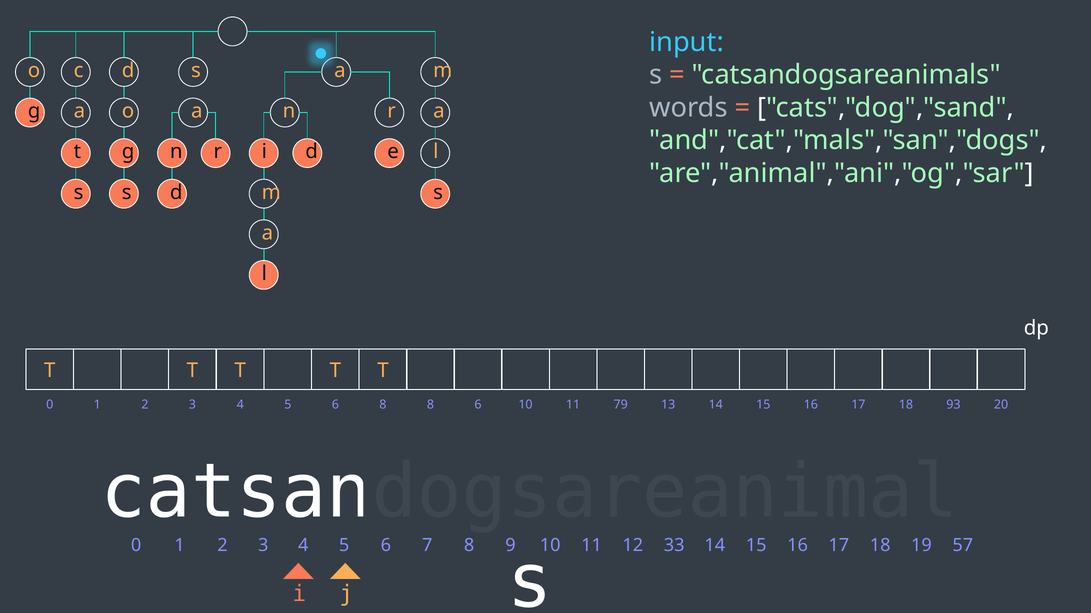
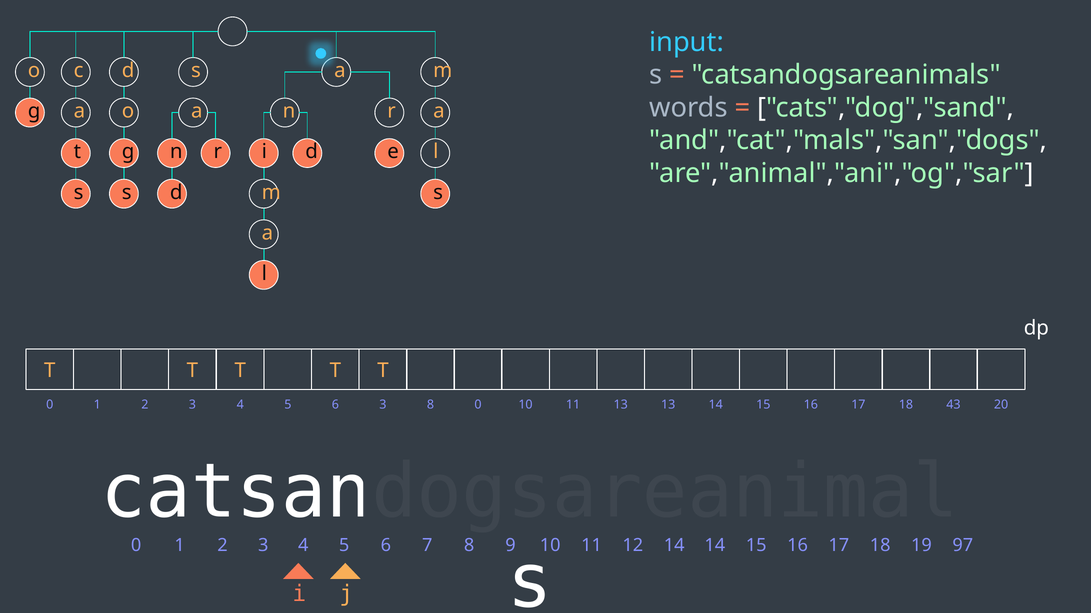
6 8: 8 -> 3 (383, 405)
8 6: 6 -> 0 (478, 405)
11 79: 79 -> 13 (621, 405)
93: 93 -> 43 (953, 405)
12 33: 33 -> 14 (674, 546)
57: 57 -> 97 (963, 546)
